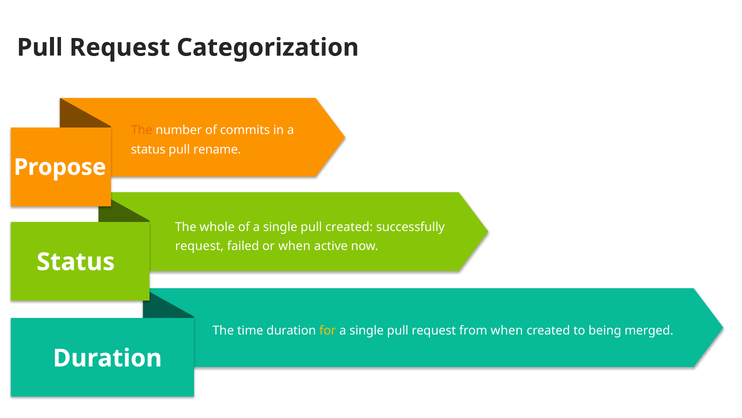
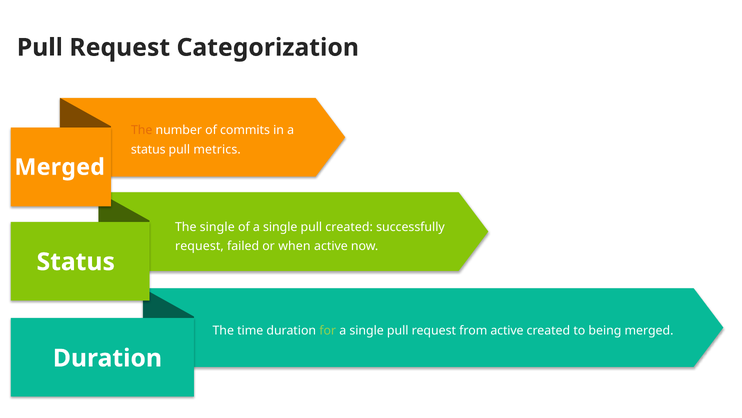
rename: rename -> metrics (217, 149)
Propose: Propose -> Merged (60, 167)
The whole: whole -> single (217, 227)
for colour: yellow -> light green (328, 330)
from when: when -> active (507, 330)
